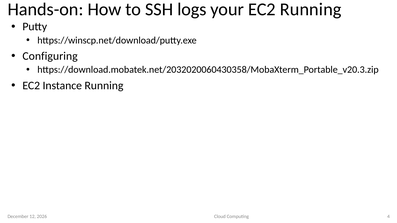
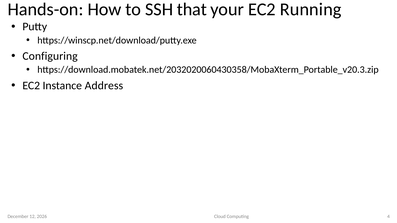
logs: logs -> that (192, 9)
Instance Running: Running -> Address (104, 86)
